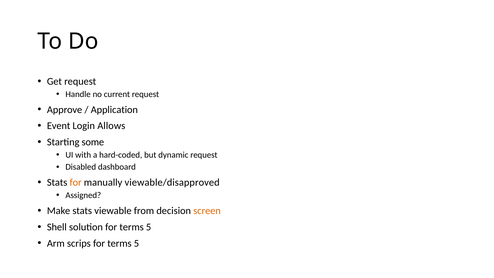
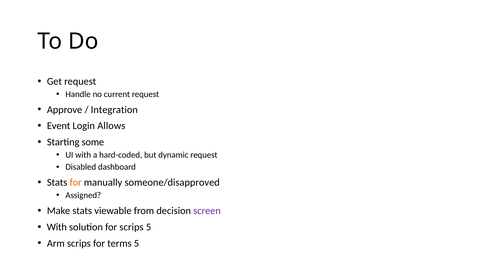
Application: Application -> Integration (114, 110)
viewable/disapproved: viewable/disapproved -> someone/disapproved (172, 182)
screen colour: orange -> purple (207, 211)
Shell: Shell -> With (57, 227)
solution for terms: terms -> scrips (132, 227)
